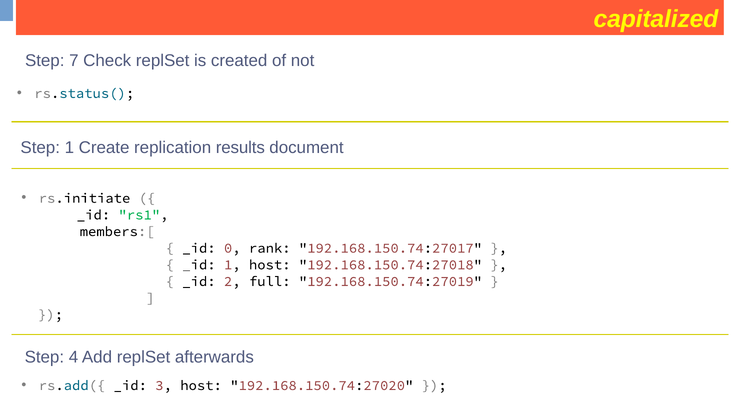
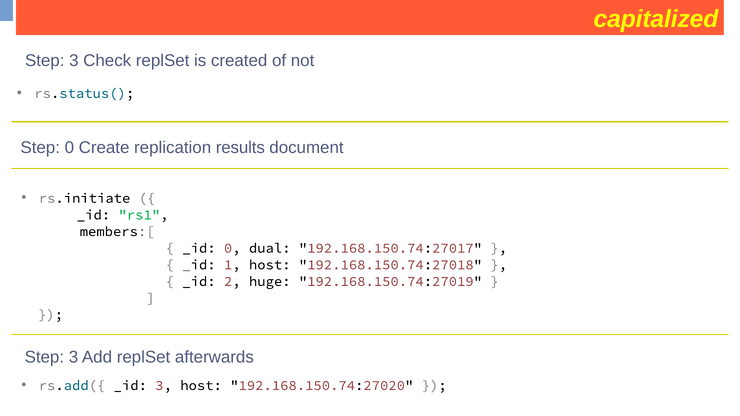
7: 7 -> 3 (74, 61)
Step 1: 1 -> 0 (69, 148)
rank: rank -> dual (270, 248)
full: full -> huge (270, 282)
4: 4 -> 3 (74, 357)
